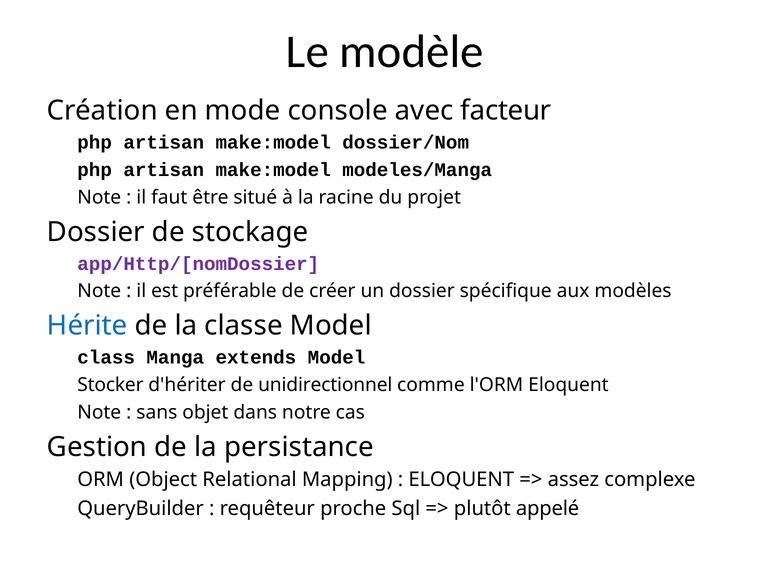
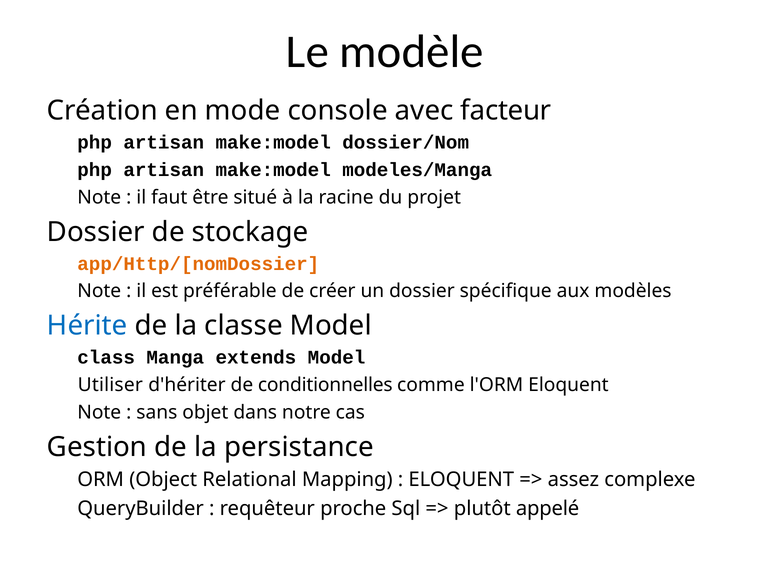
app/Http/[nomDossier colour: purple -> orange (198, 264)
Stocker: Stocker -> Utiliser (110, 385)
unidirectionnel: unidirectionnel -> conditionnelles (325, 385)
